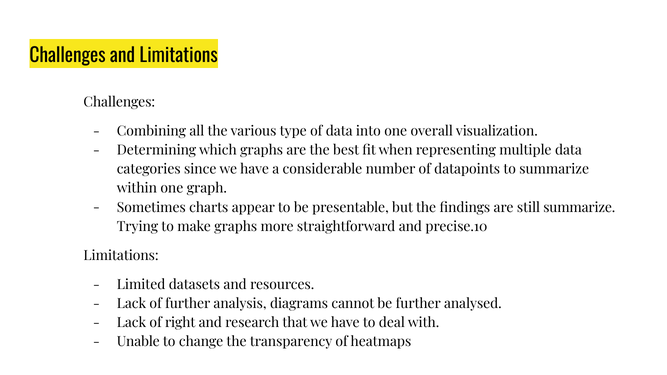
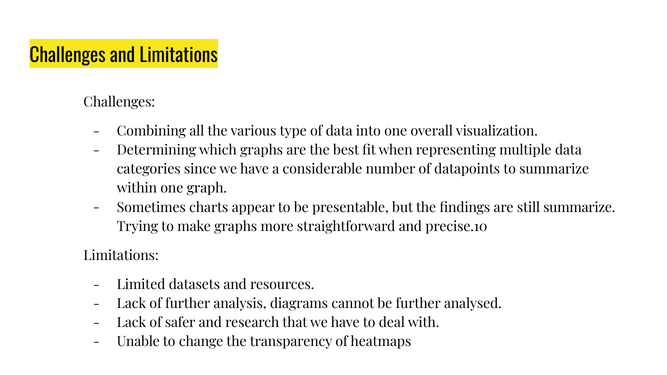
right: right -> safer (180, 323)
